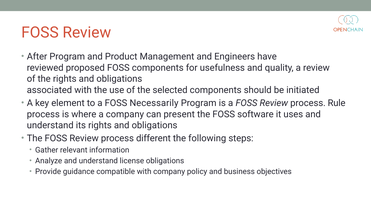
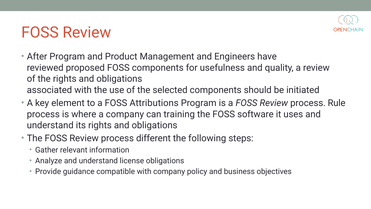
Necessarily: Necessarily -> Attributions (154, 103)
present: present -> training (179, 114)
